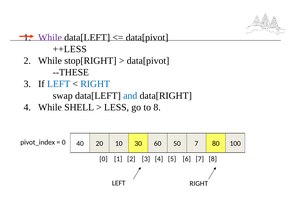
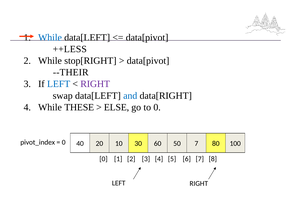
While colour: purple -> blue (50, 38)
--THESE: --THESE -> --THEIR (71, 72)
RIGHT colour: blue -> purple (95, 84)
SHELL: SHELL -> THESE (79, 107)
LESS: LESS -> ELSE (117, 107)
to 8: 8 -> 0 (157, 107)
